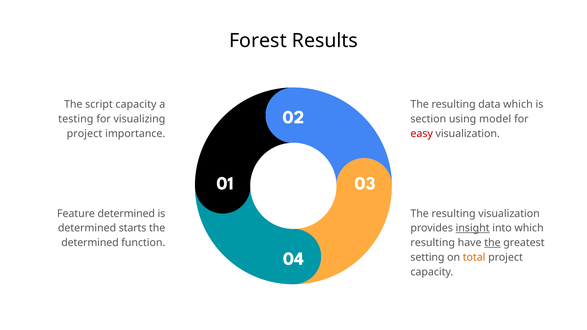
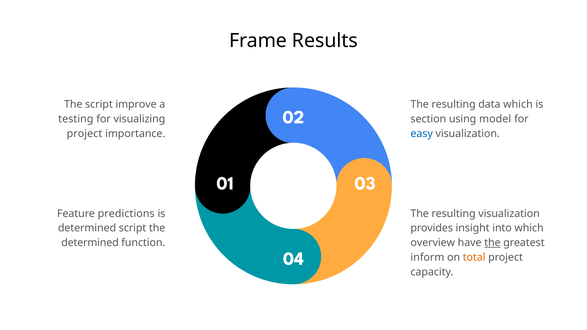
Forest: Forest -> Frame (258, 41)
script capacity: capacity -> improve (136, 104)
easy colour: red -> blue (422, 134)
Feature determined: determined -> predictions (126, 214)
determined starts: starts -> script (133, 228)
insight underline: present -> none (473, 228)
resulting: resulting -> overview (433, 243)
setting: setting -> inform (427, 258)
